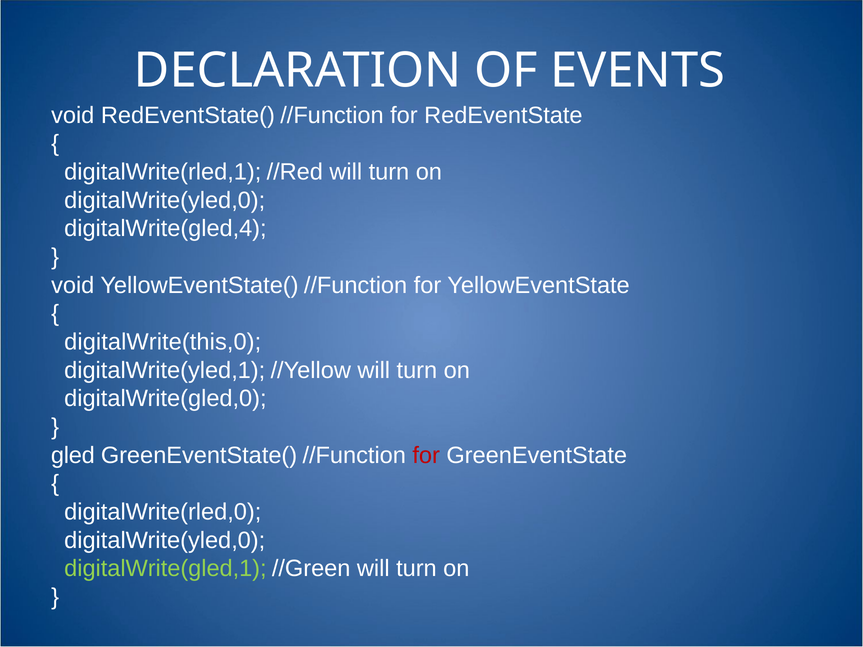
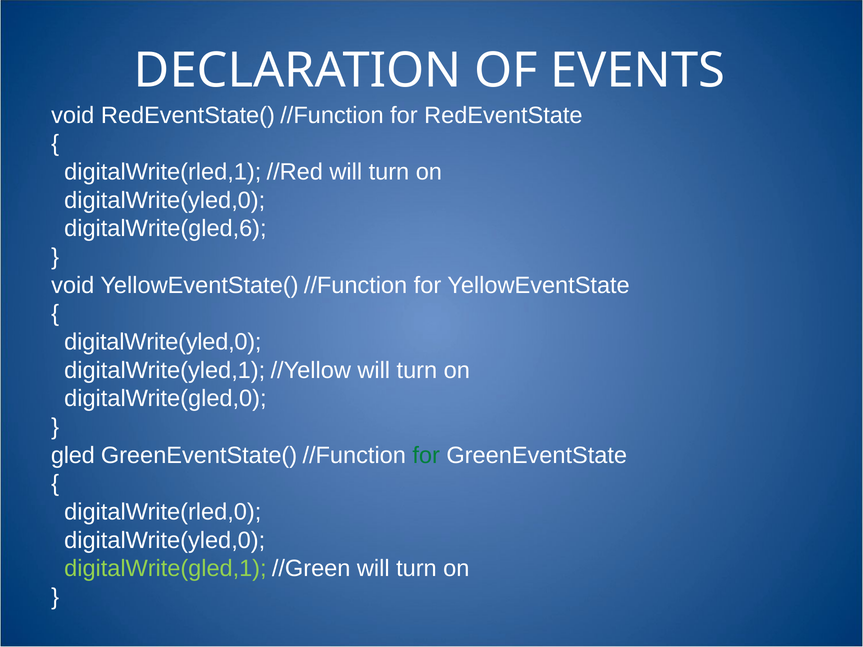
digitalWrite(gled,4: digitalWrite(gled,4 -> digitalWrite(gled,6 (165, 229)
digitalWrite(this,0: digitalWrite(this,0 -> digitalWrite(yled,0 (163, 342)
for colour: red -> green (426, 455)
